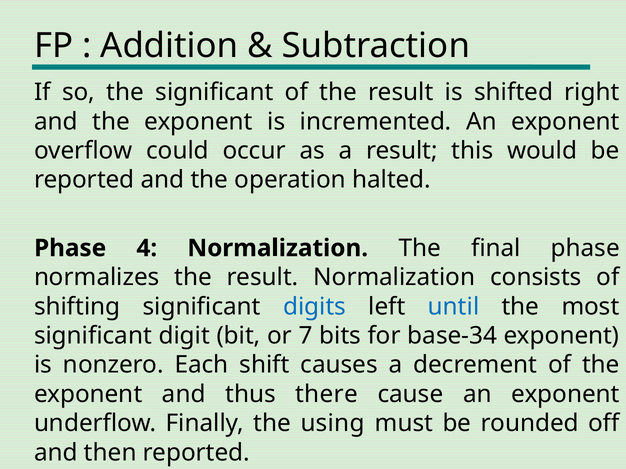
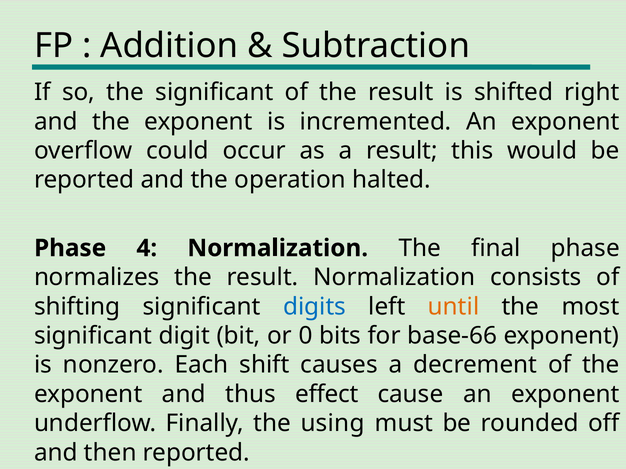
until colour: blue -> orange (454, 307)
7: 7 -> 0 (306, 336)
base-34: base-34 -> base-66 (452, 336)
there: there -> effect (327, 395)
